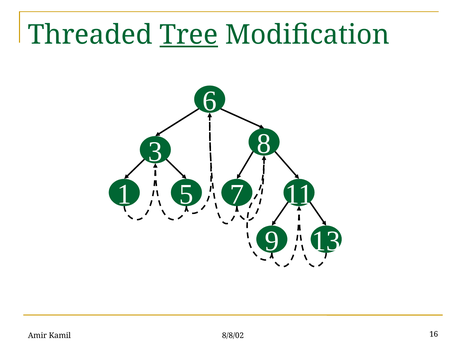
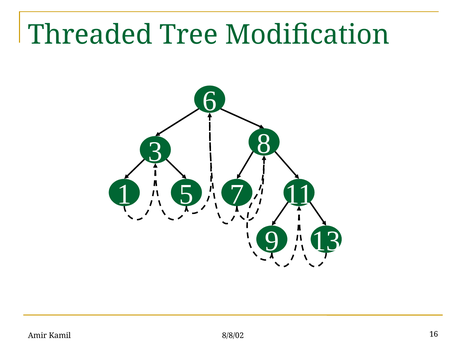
Tree underline: present -> none (189, 35)
